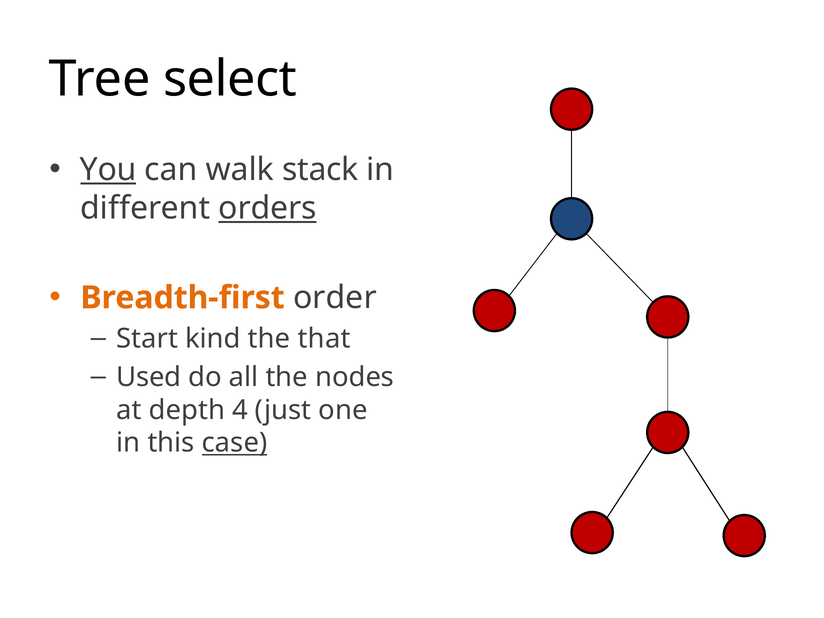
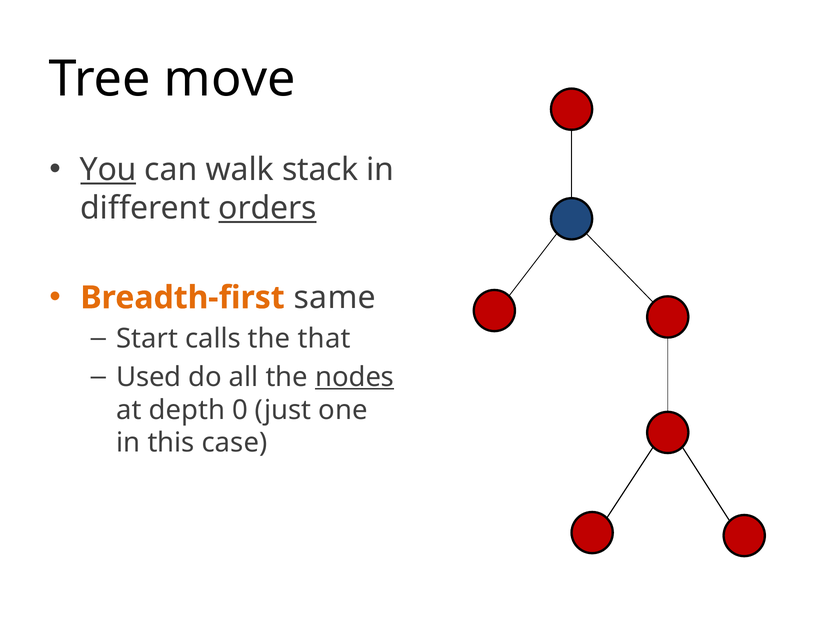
select: select -> move (230, 79)
order: order -> same (335, 298)
kind: kind -> calls (213, 339)
nodes underline: none -> present (355, 377)
4: 4 -> 0 (240, 410)
case underline: present -> none (235, 443)
